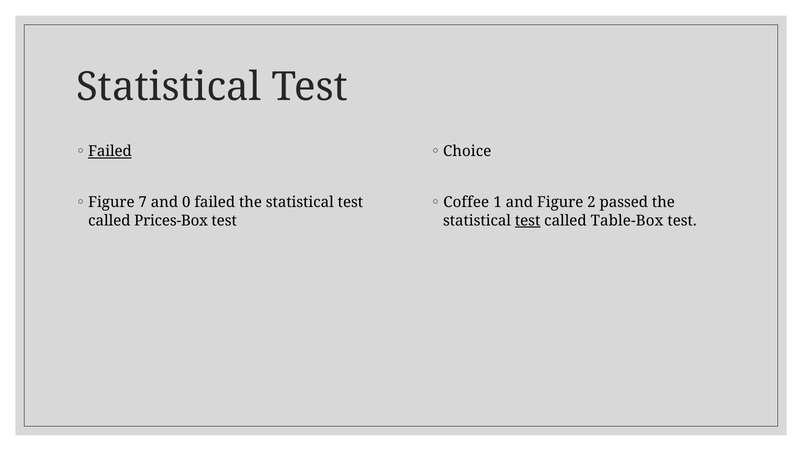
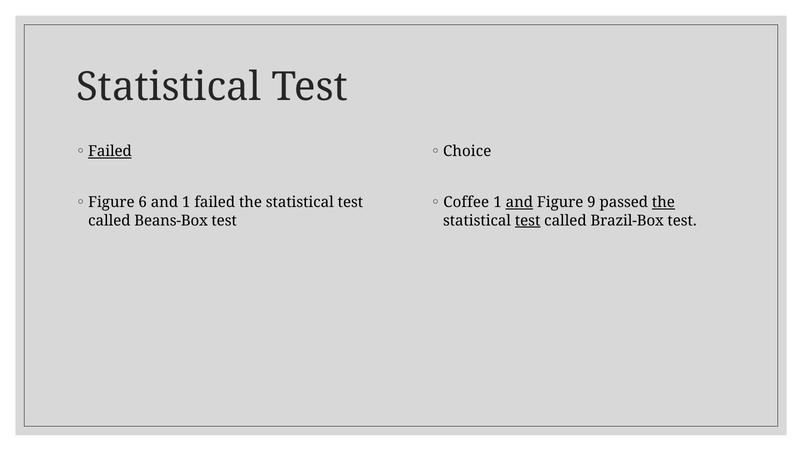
7: 7 -> 6 (143, 203)
and 0: 0 -> 1 (186, 203)
and underline: none -> present (519, 203)
2: 2 -> 9 (591, 203)
the underline: none -> present (663, 203)
Prices-Box: Prices-Box -> Beans-Box (171, 221)
Table-Box: Table-Box -> Brazil-Box (627, 221)
